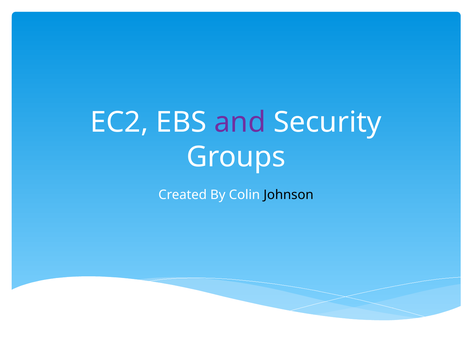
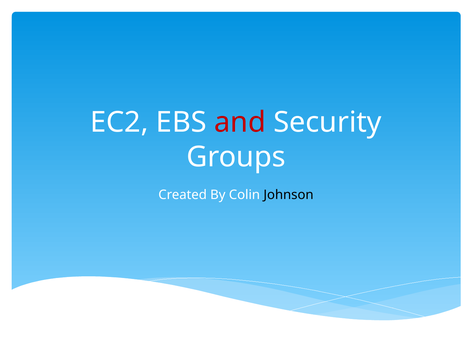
and colour: purple -> red (240, 122)
